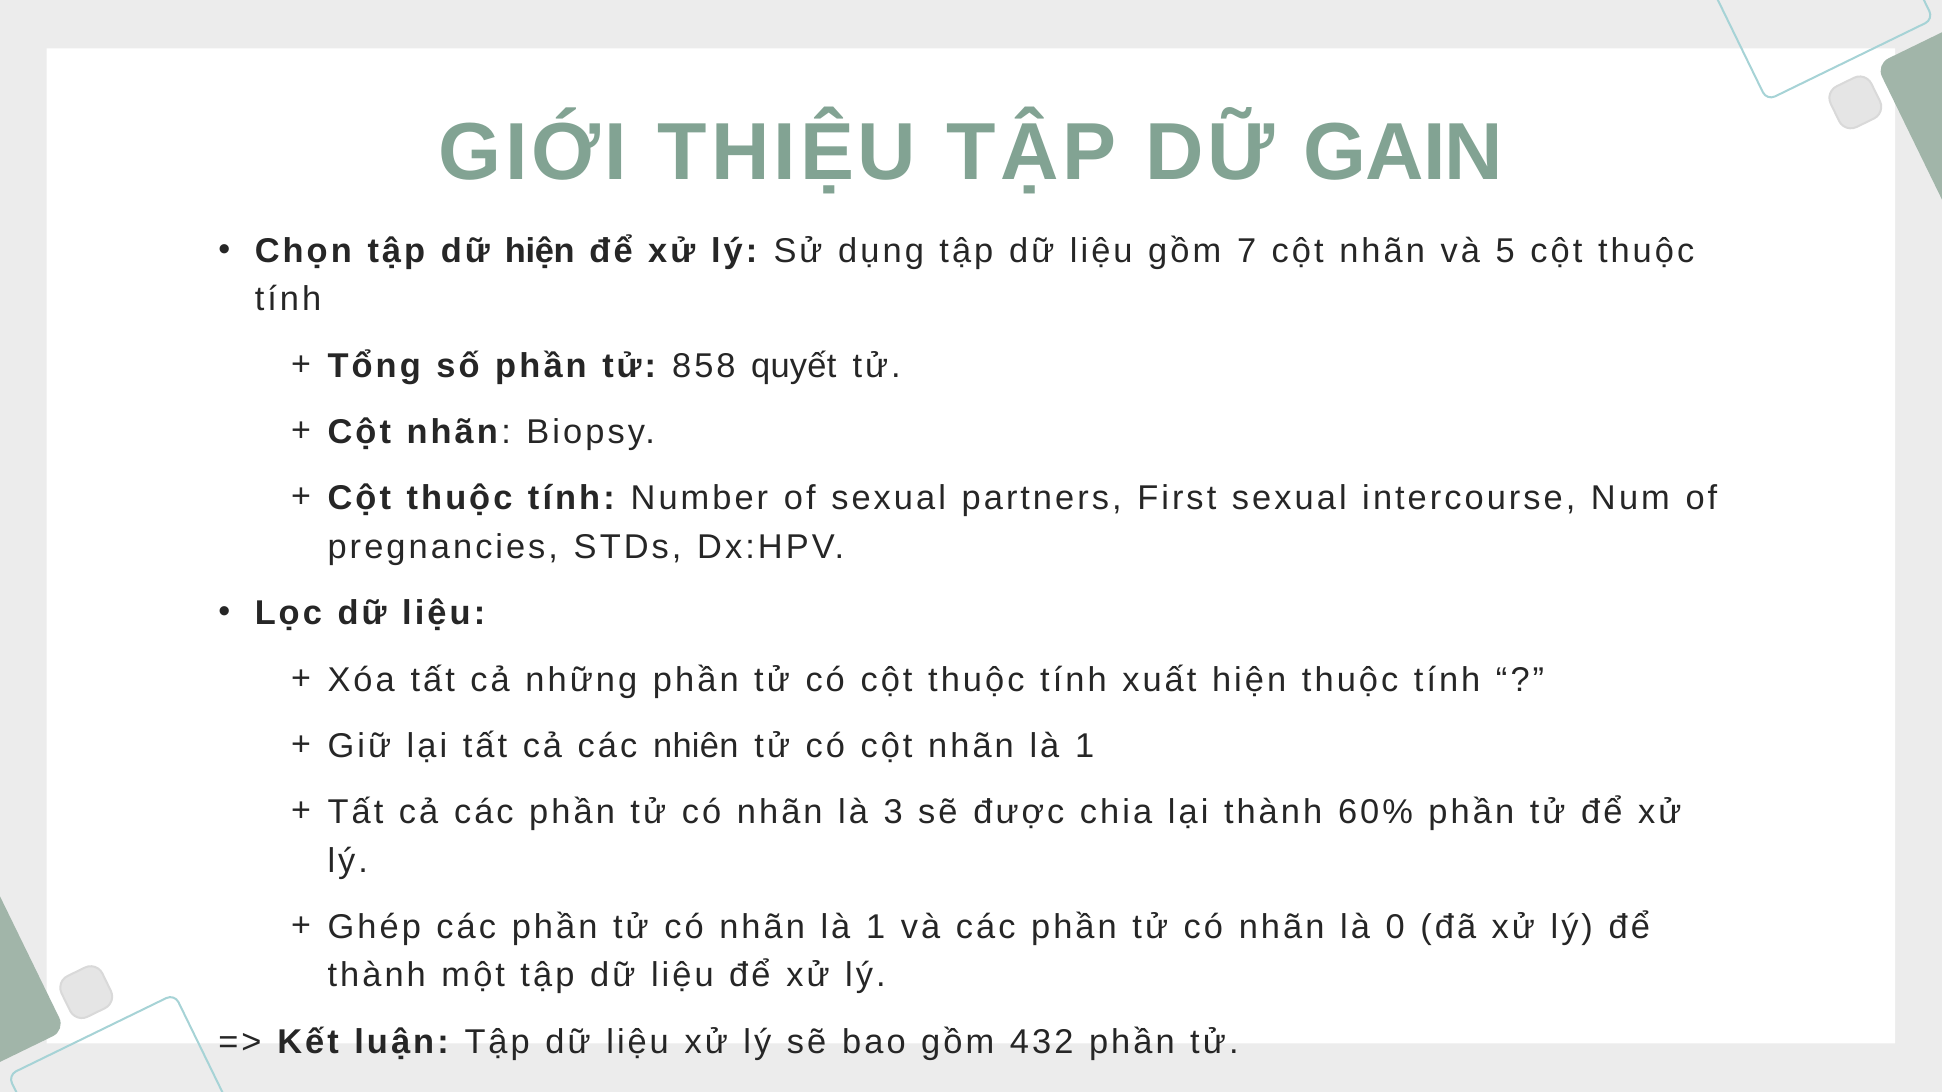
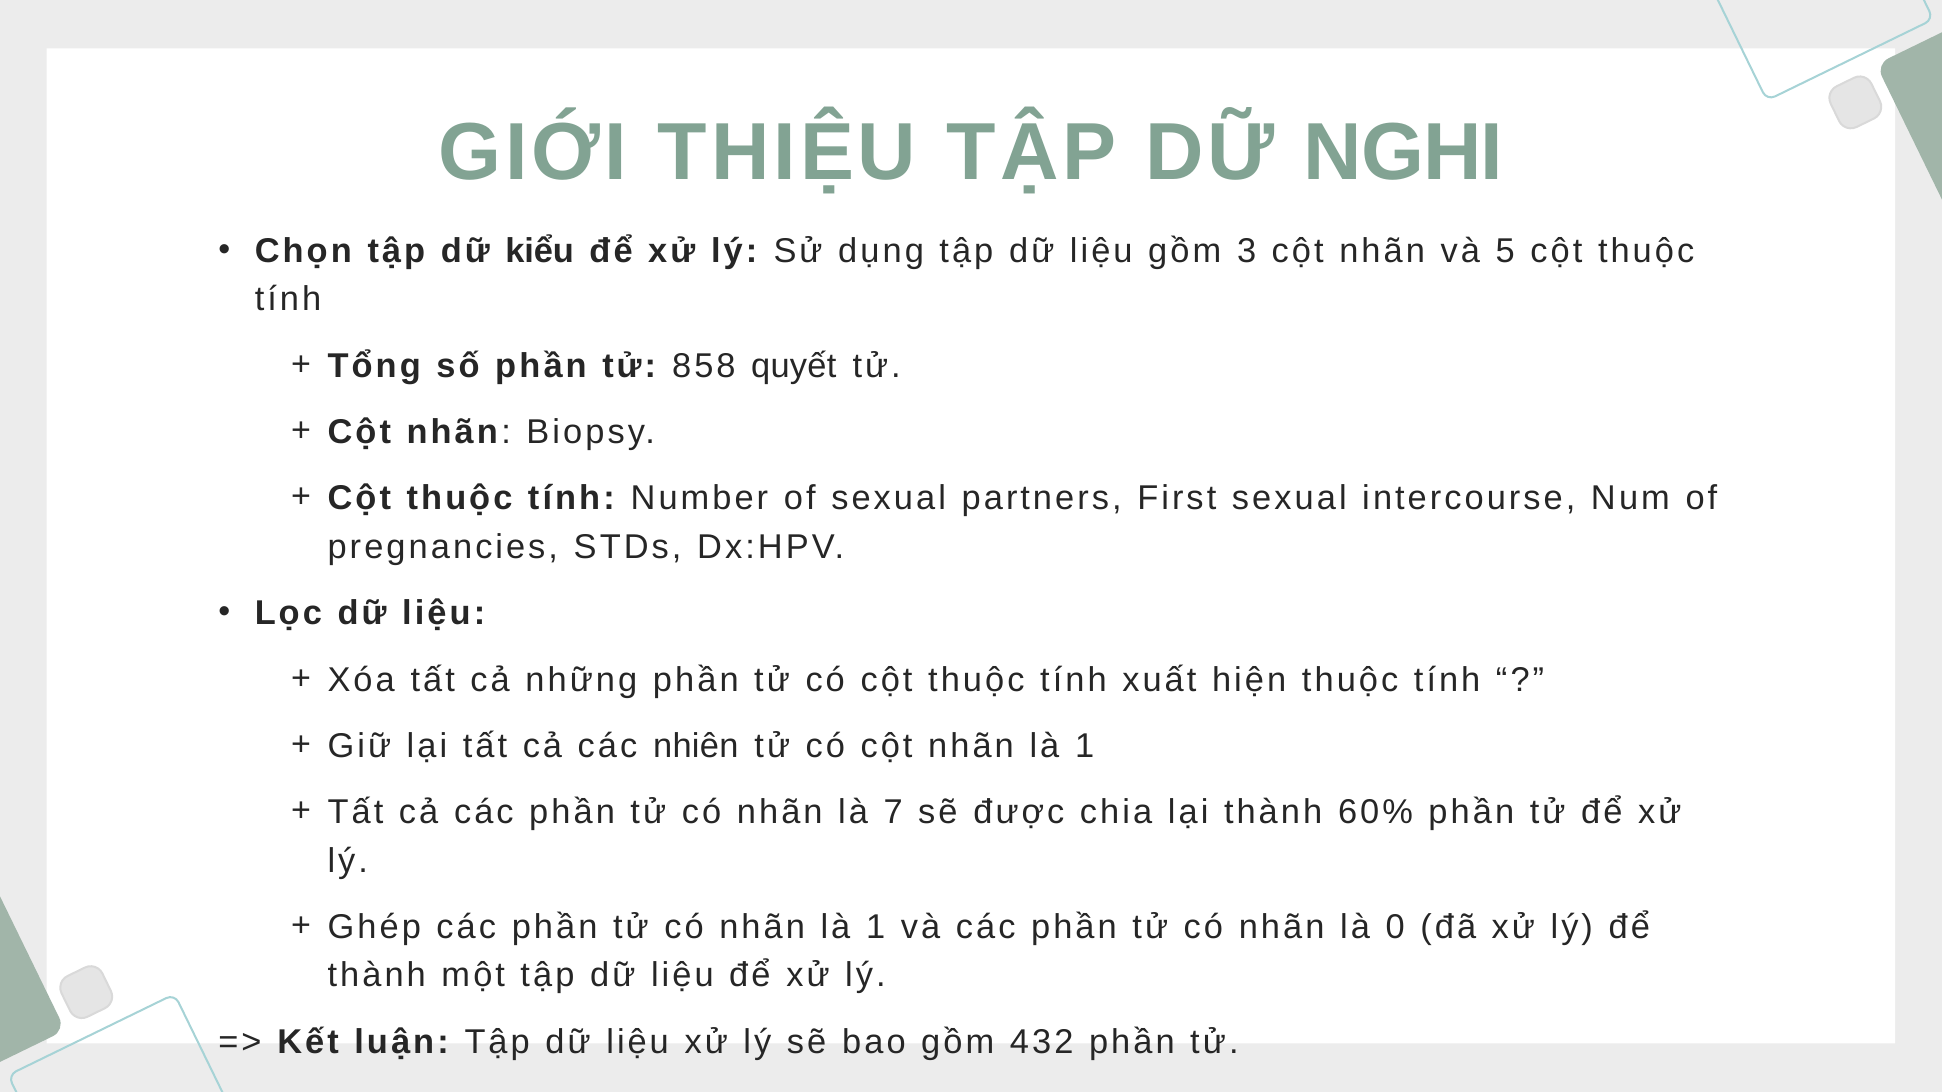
GAIN: GAIN -> NGHI (1404, 152)
dữ hiện: hiện -> kiểu (540, 251)
7: 7 -> 3 (1247, 251)
3: 3 -> 7 (893, 813)
